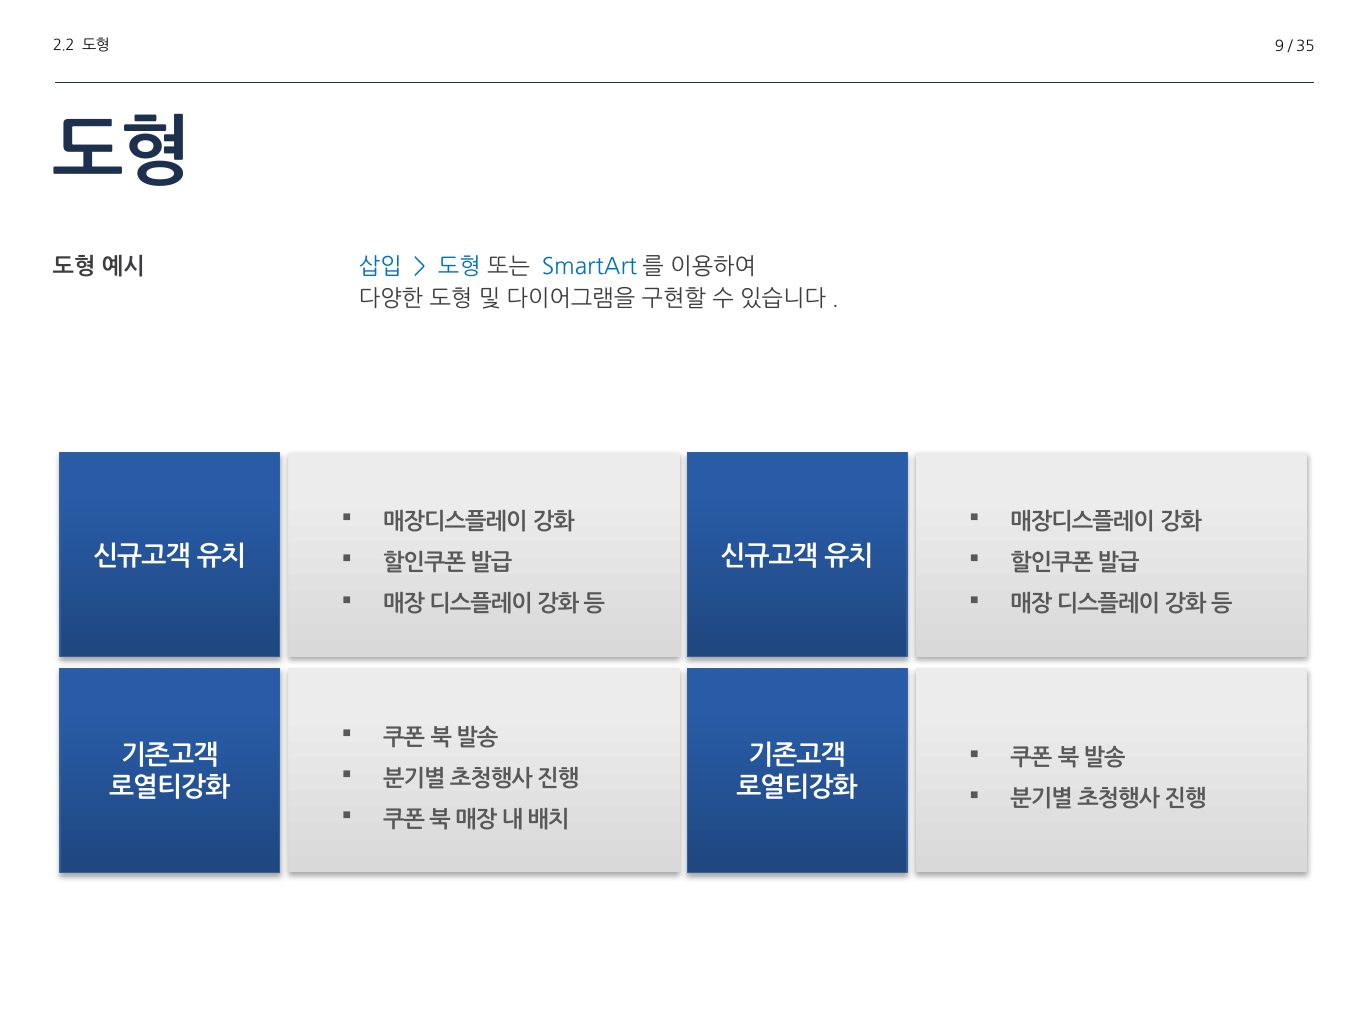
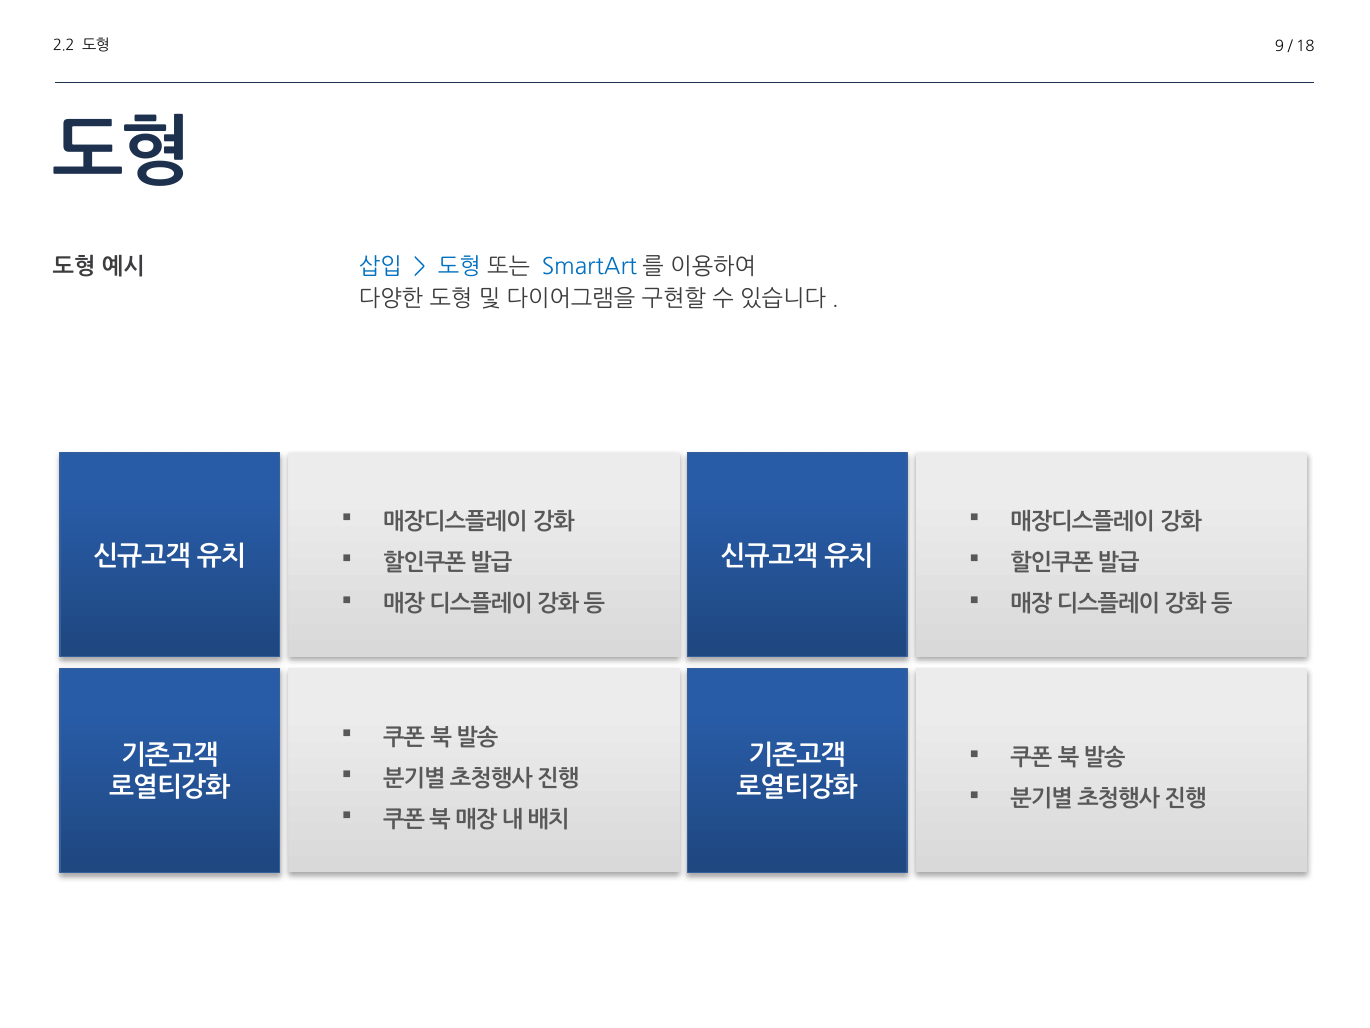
35: 35 -> 18 (1305, 46)
